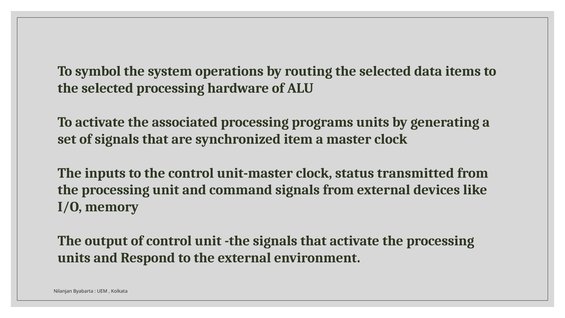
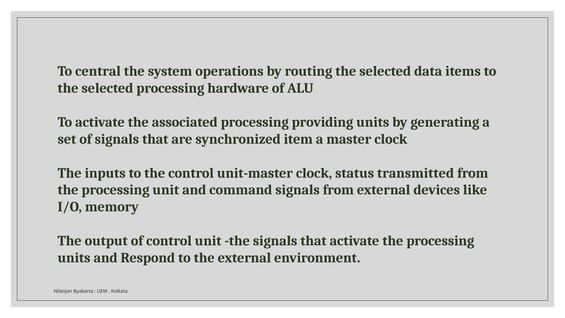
symbol: symbol -> central (98, 71)
programs: programs -> providing (322, 122)
